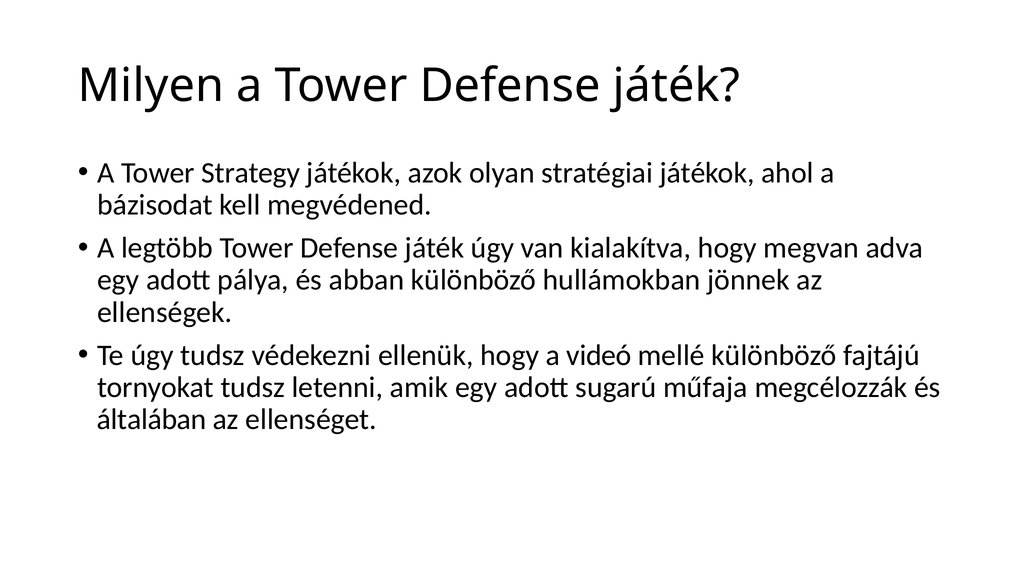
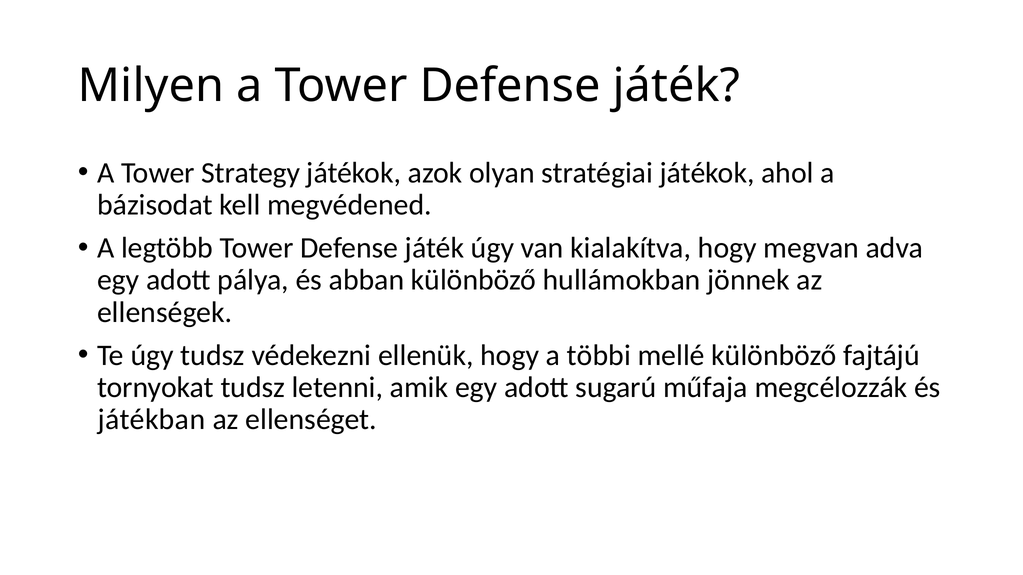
videó: videó -> többi (599, 355)
általában: általában -> játékban (151, 420)
